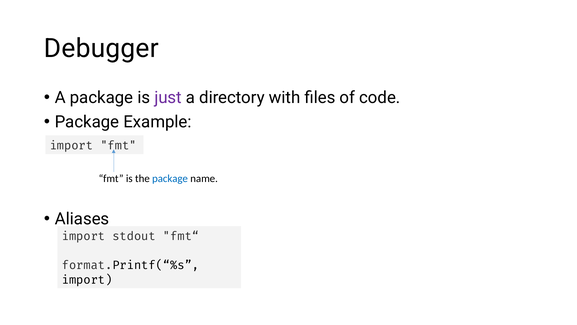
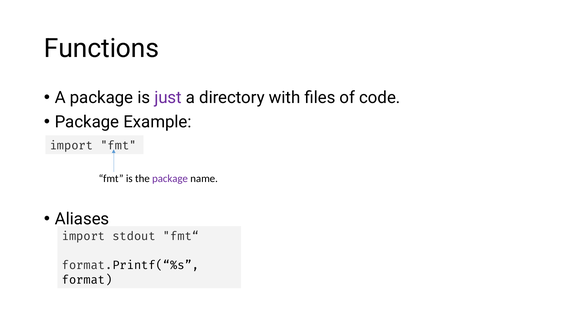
Debugger: Debugger -> Functions (102, 48)
package colour: blue -> purple (170, 178)
import: import -> format (87, 279)
